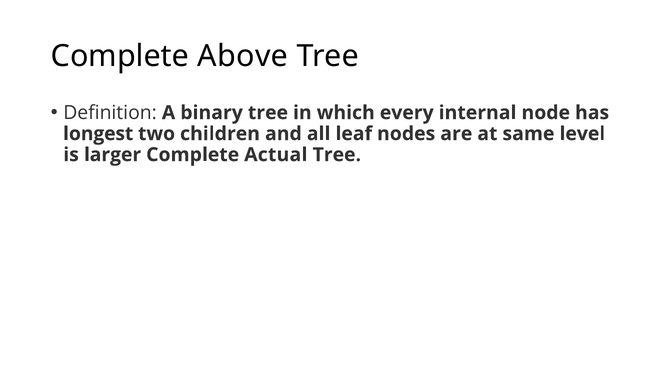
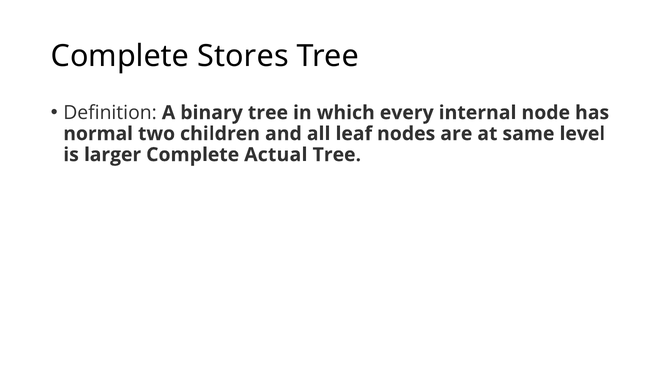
Above: Above -> Stores (243, 56)
longest: longest -> normal (98, 134)
